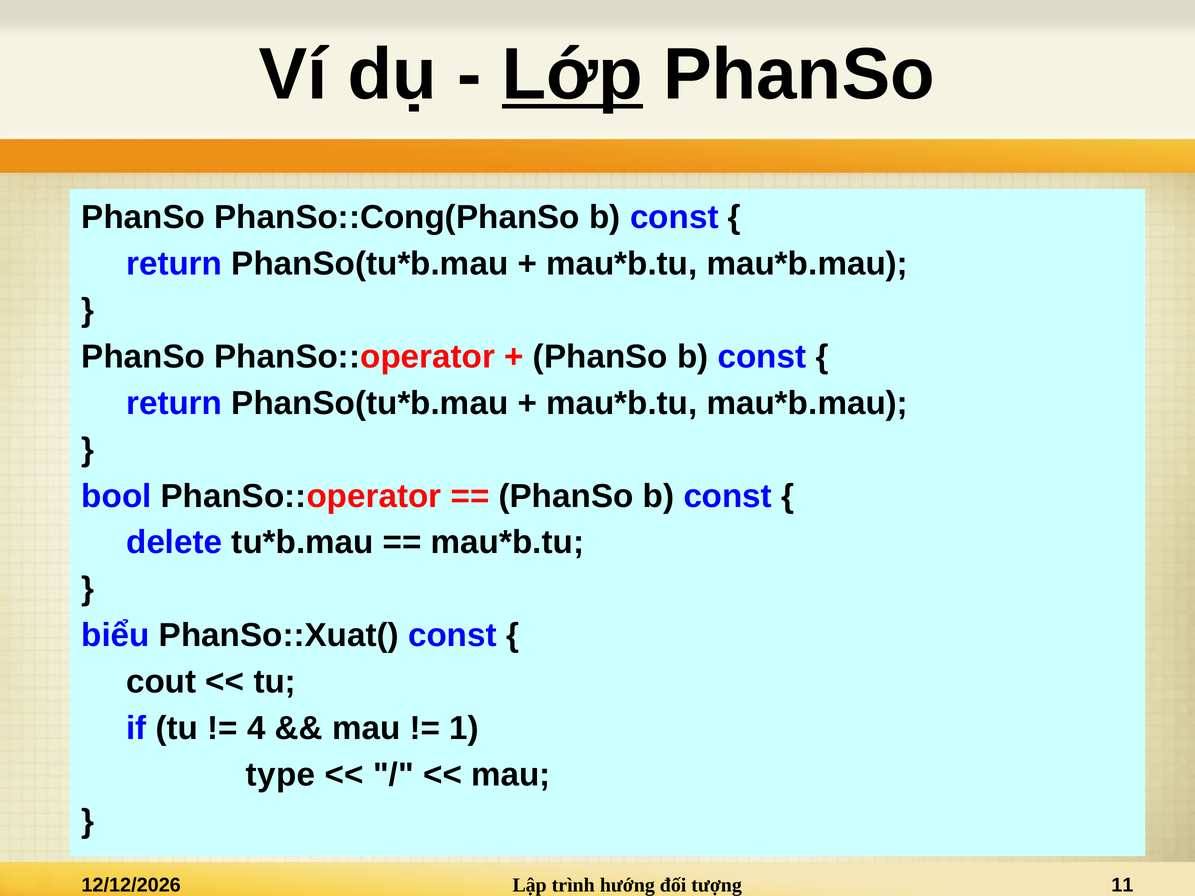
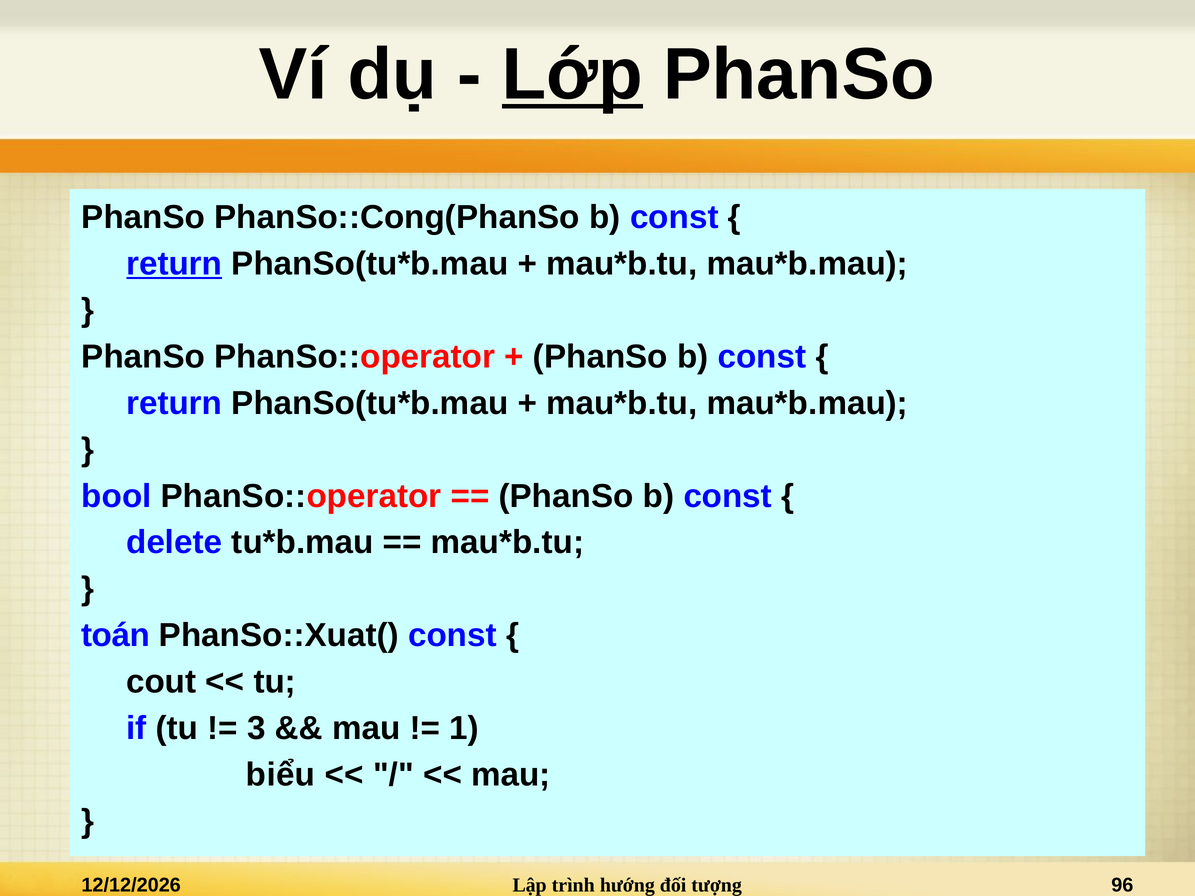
return underline: none -> present (174, 264)
biểu: biểu -> toán (116, 636)
4: 4 -> 3 (256, 729)
type: type -> biểu (281, 775)
11: 11 -> 96 (1122, 886)
